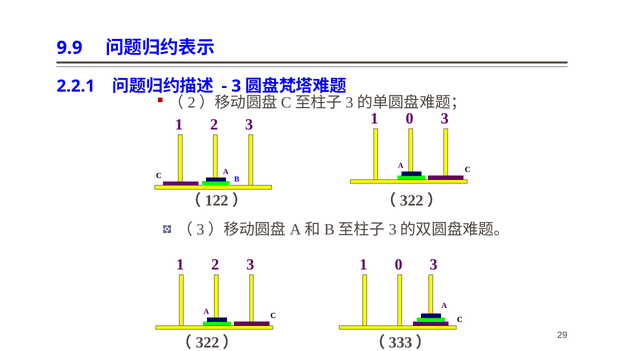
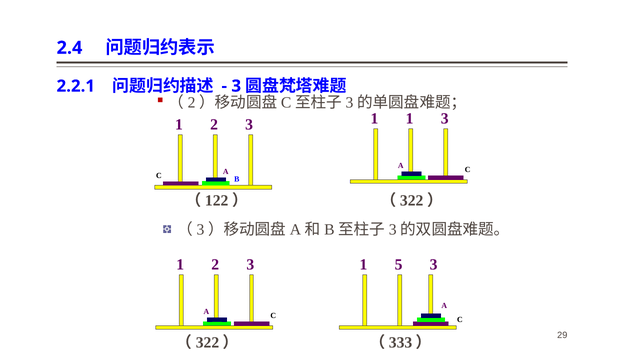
9.9: 9.9 -> 2.4 (69, 48)
0: 0 -> 1 (410, 119)
0: 0 -> 5 (399, 264)
